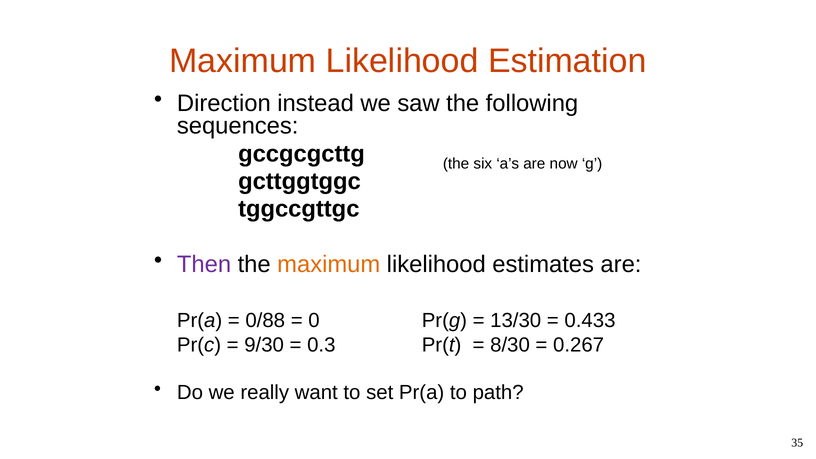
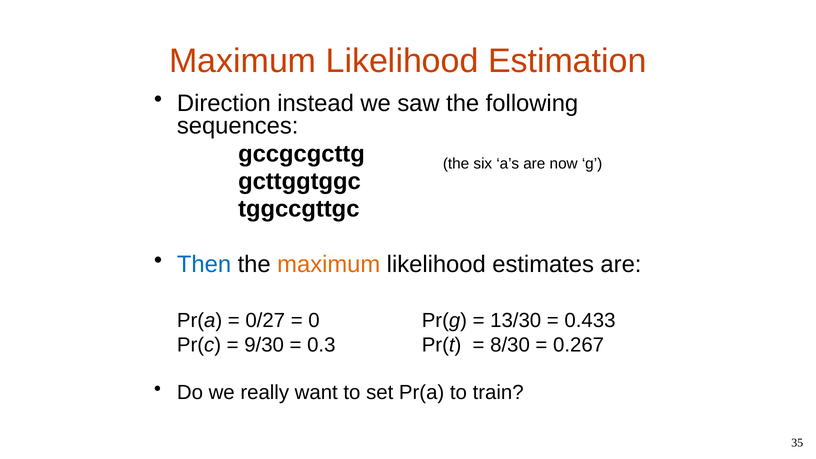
Then colour: purple -> blue (204, 264)
0/88: 0/88 -> 0/27 (265, 321)
path: path -> train (498, 392)
